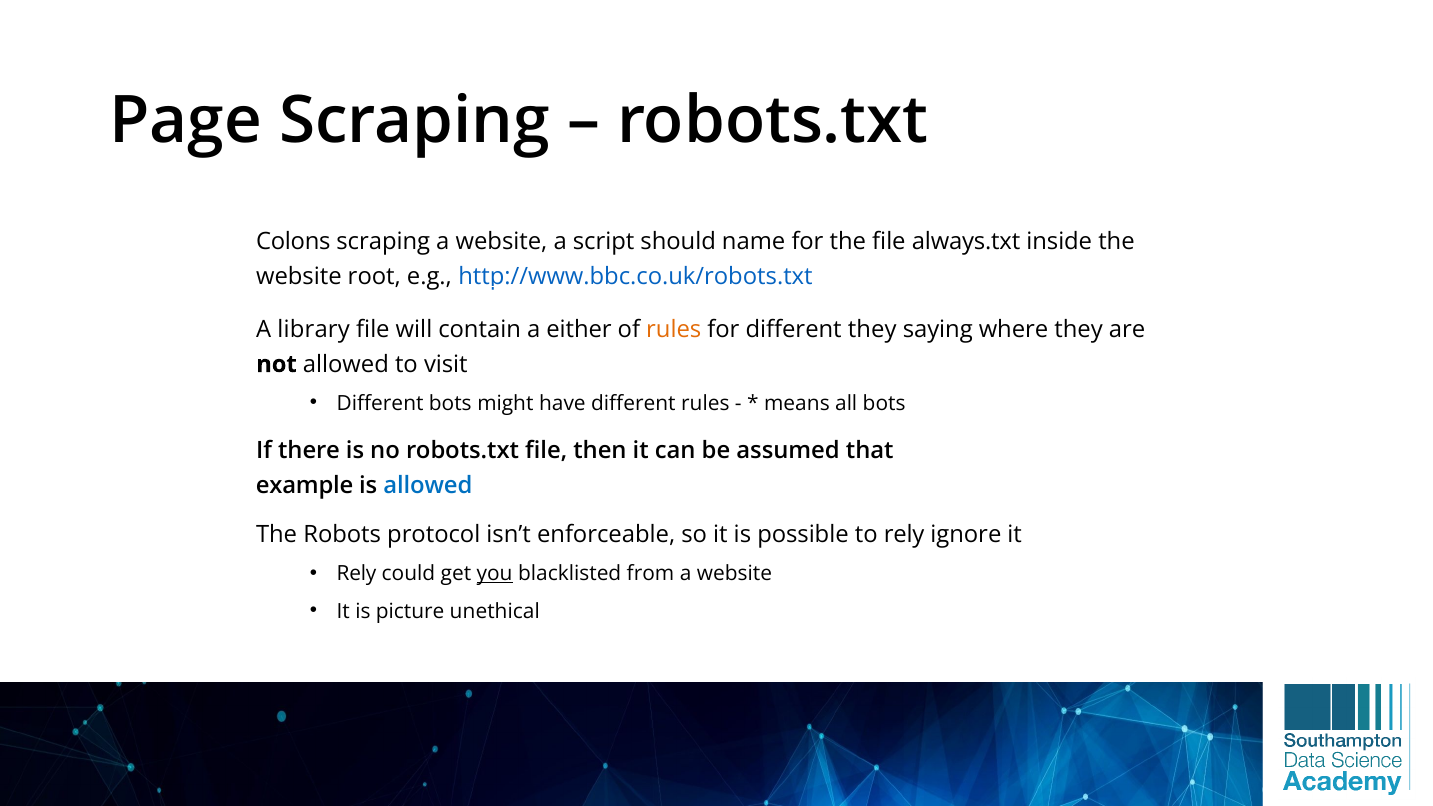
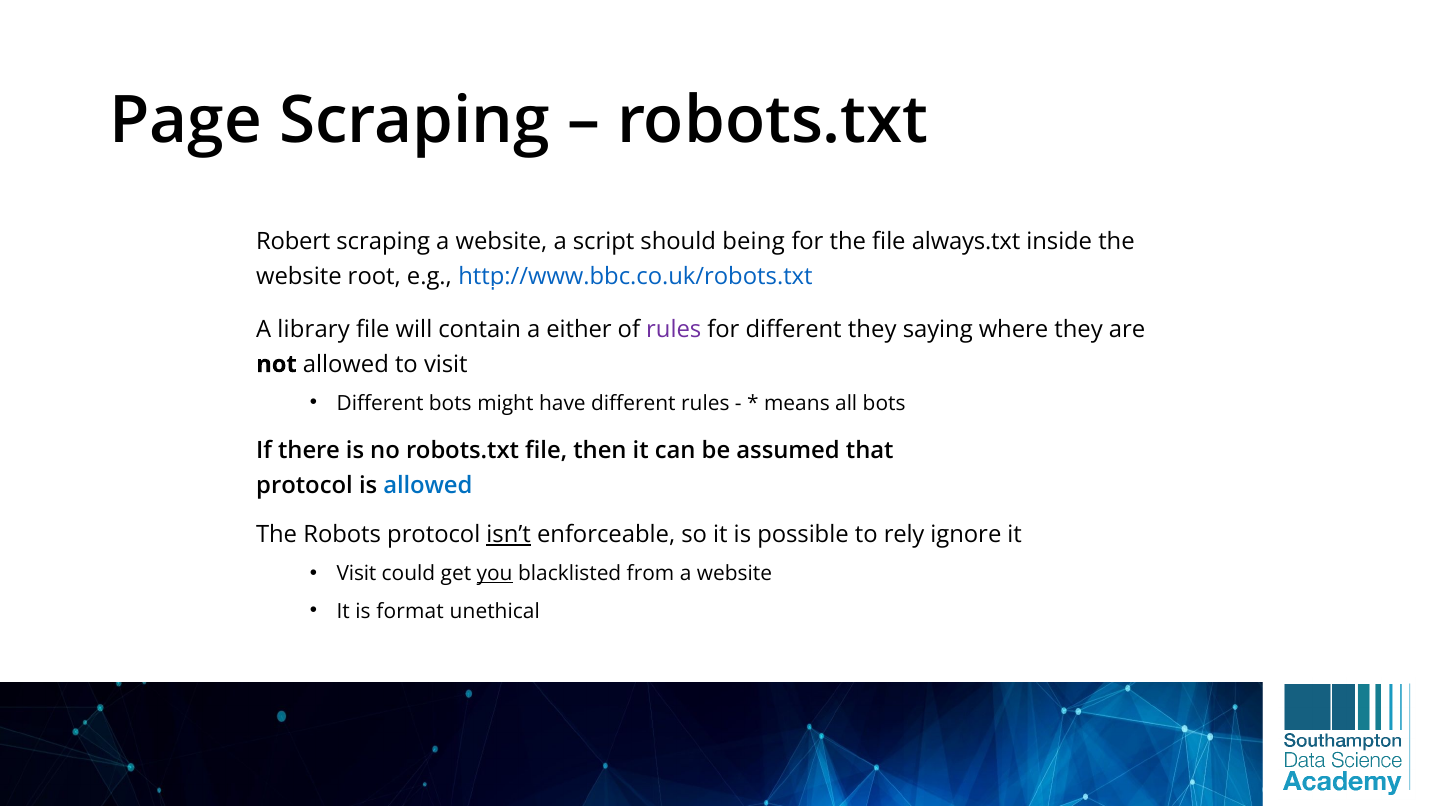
Colons: Colons -> Robert (293, 242)
name: name -> being (754, 242)
rules colour: orange -> purple (674, 330)
example: example -> protocol (304, 485)
isn’t underline: none -> present (509, 535)
Rely: Rely -> Visit (357, 574)
picture: picture -> format (410, 611)
